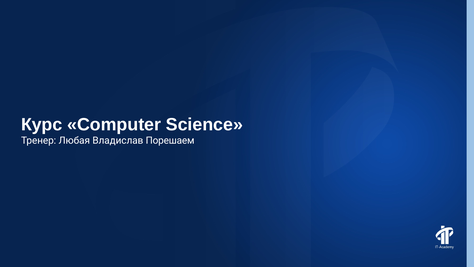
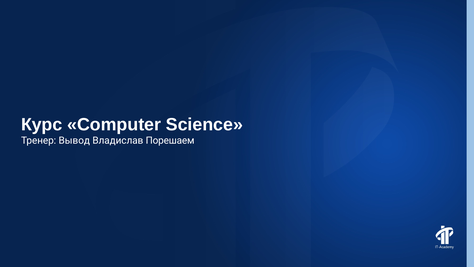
Любая: Любая -> Вывод (74, 140)
